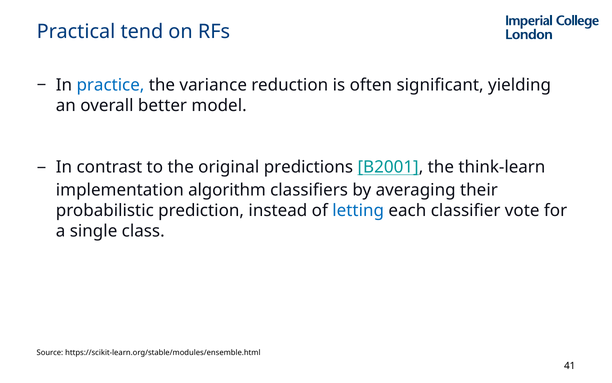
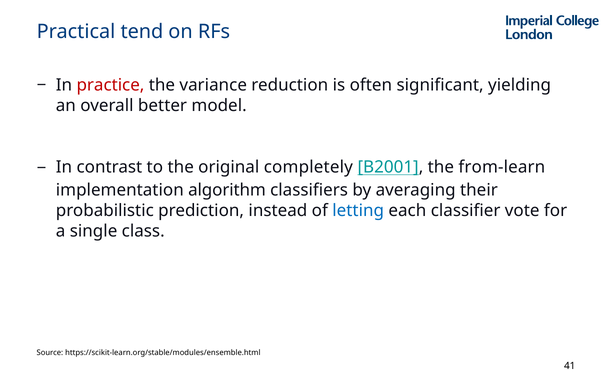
practice colour: blue -> red (110, 85)
predictions: predictions -> completely (308, 167)
think-learn: think-learn -> from-learn (502, 167)
